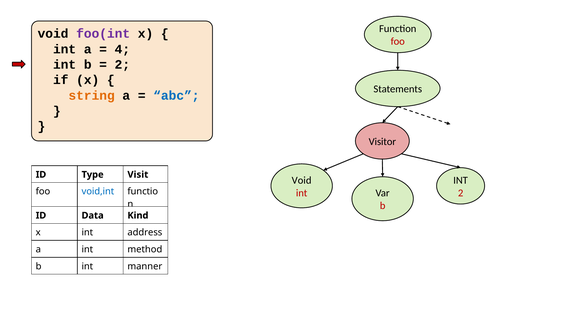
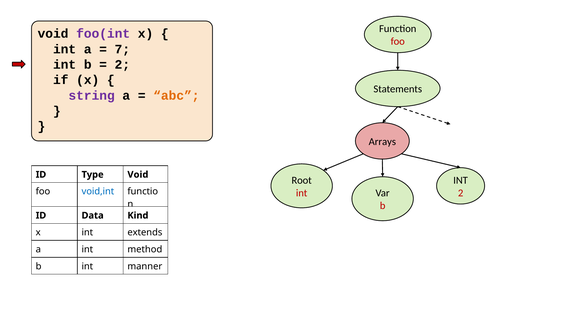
4: 4 -> 7 (122, 49)
string colour: orange -> purple (92, 95)
abc colour: blue -> orange (176, 95)
Visitor: Visitor -> Arrays (382, 142)
Type Visit: Visit -> Void (138, 175)
Void: Void -> Root (302, 180)
address: address -> extends (145, 233)
